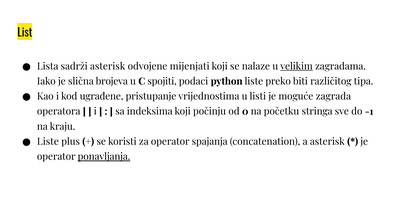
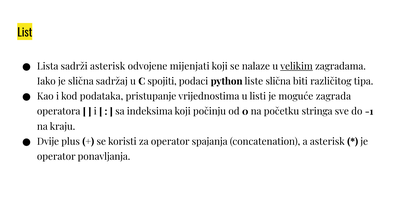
brojeva: brojeva -> sadržaj (112, 81)
liste preko: preko -> slična (278, 81)
ugrađene: ugrađene -> podataka (102, 96)
Liste: Liste -> Dvije (48, 142)
ponavljanja underline: present -> none (104, 157)
